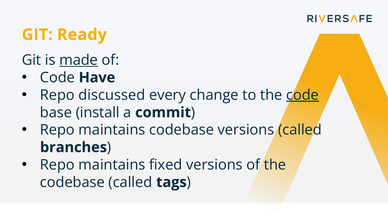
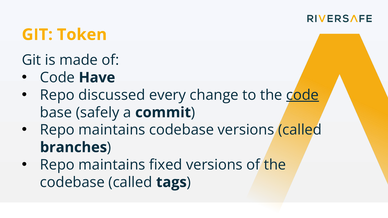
Ready: Ready -> Token (82, 35)
made underline: present -> none (79, 60)
install: install -> safely (98, 113)
